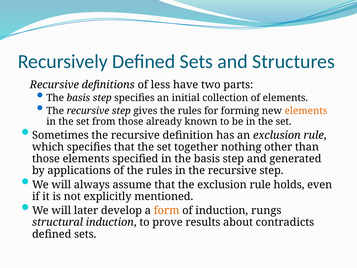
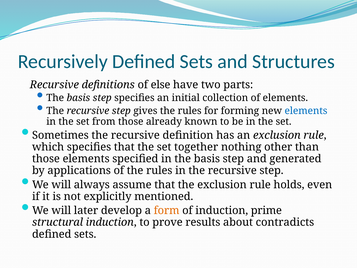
less: less -> else (161, 85)
elements colour: orange -> blue (306, 111)
rungs: rungs -> prime (266, 210)
